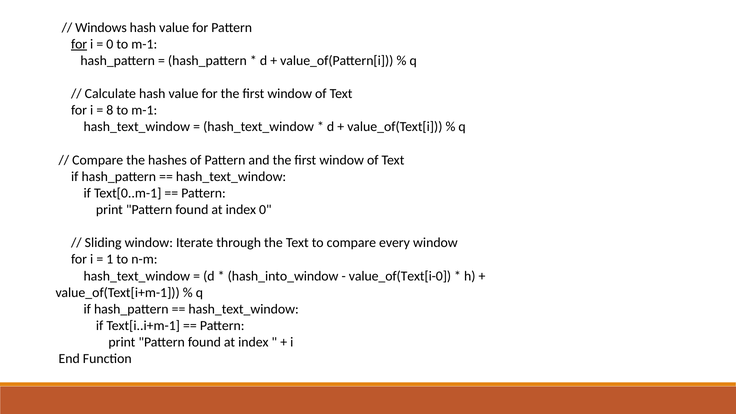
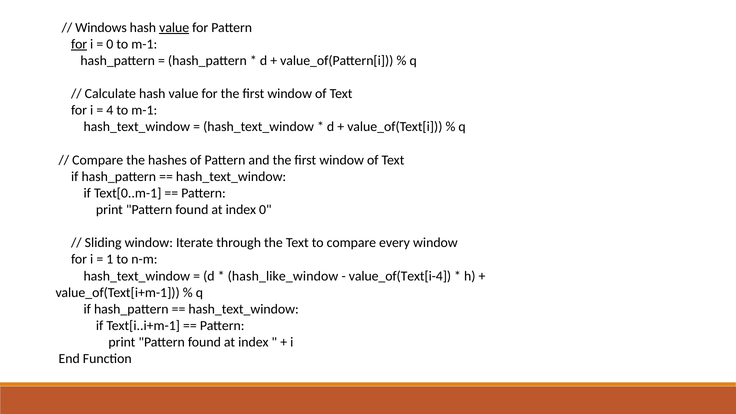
value underline: none -> present (174, 28)
8: 8 -> 4 (110, 110)
hash_into_window: hash_into_window -> hash_like_window (283, 276)
value_of(Text[i-0: value_of(Text[i-0 -> value_of(Text[i-4 (400, 276)
